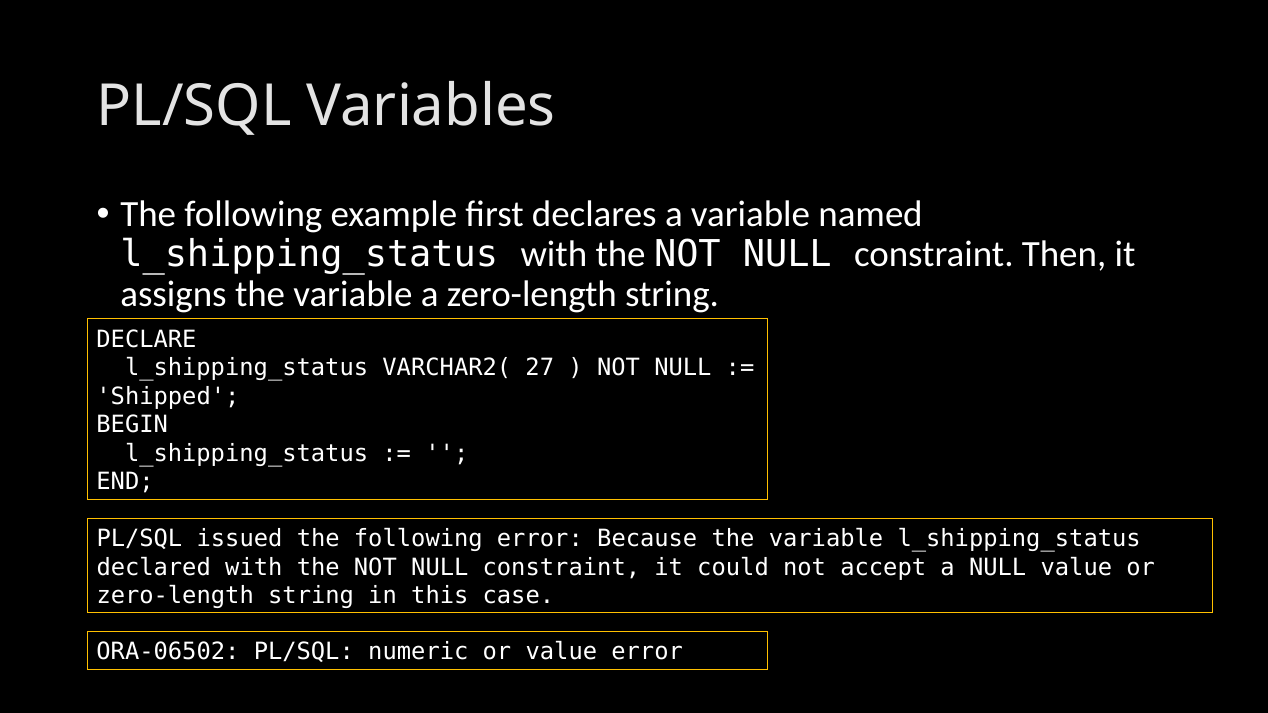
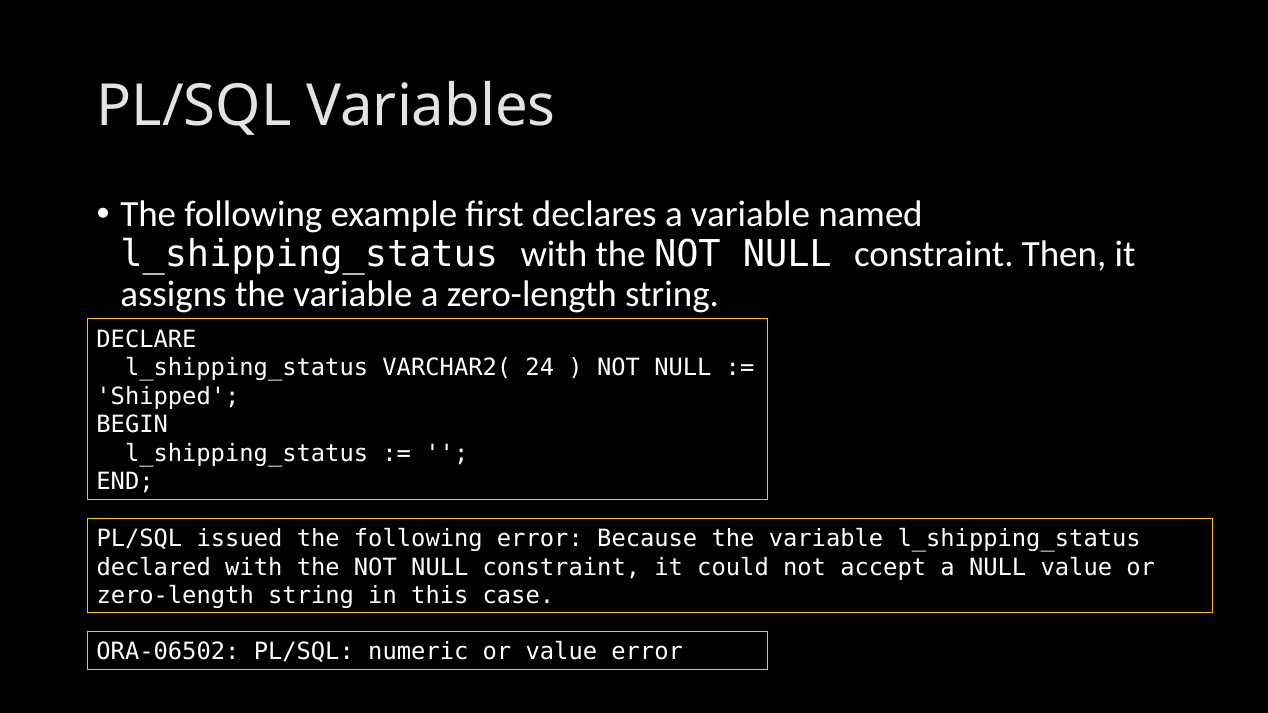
27: 27 -> 24 (540, 368)
